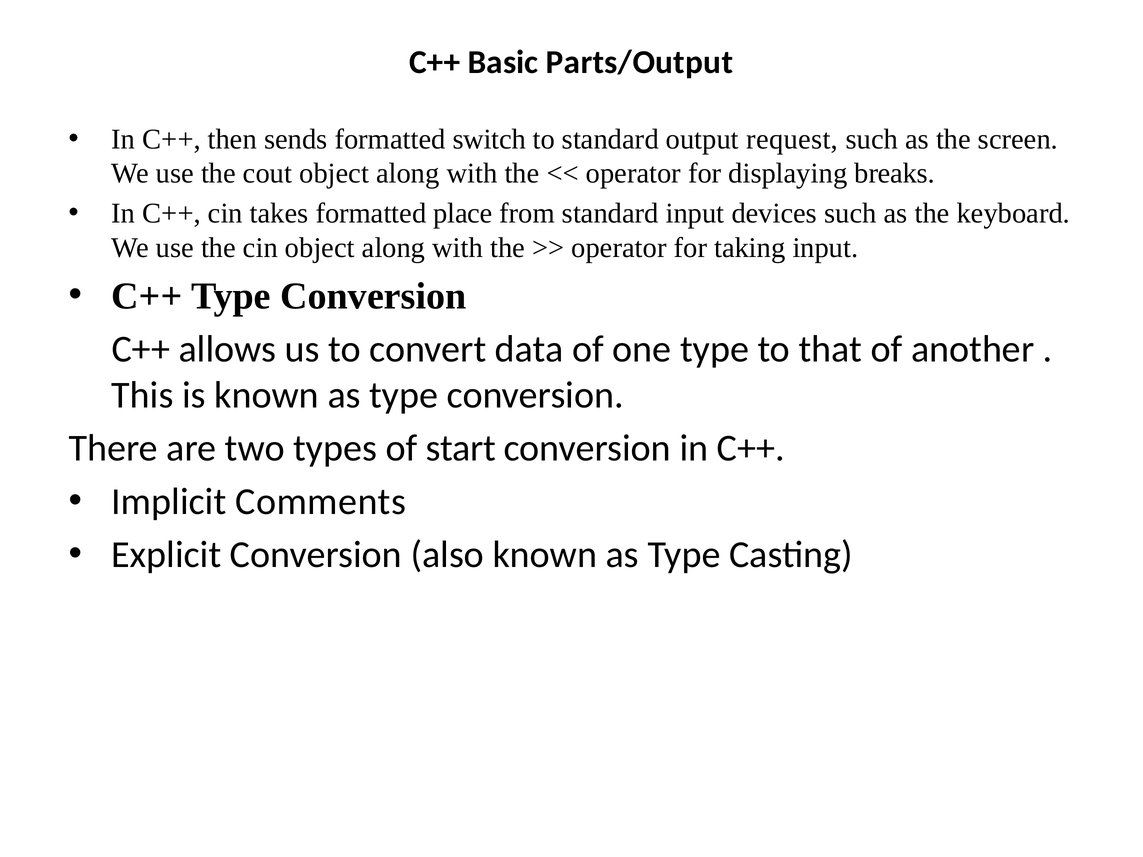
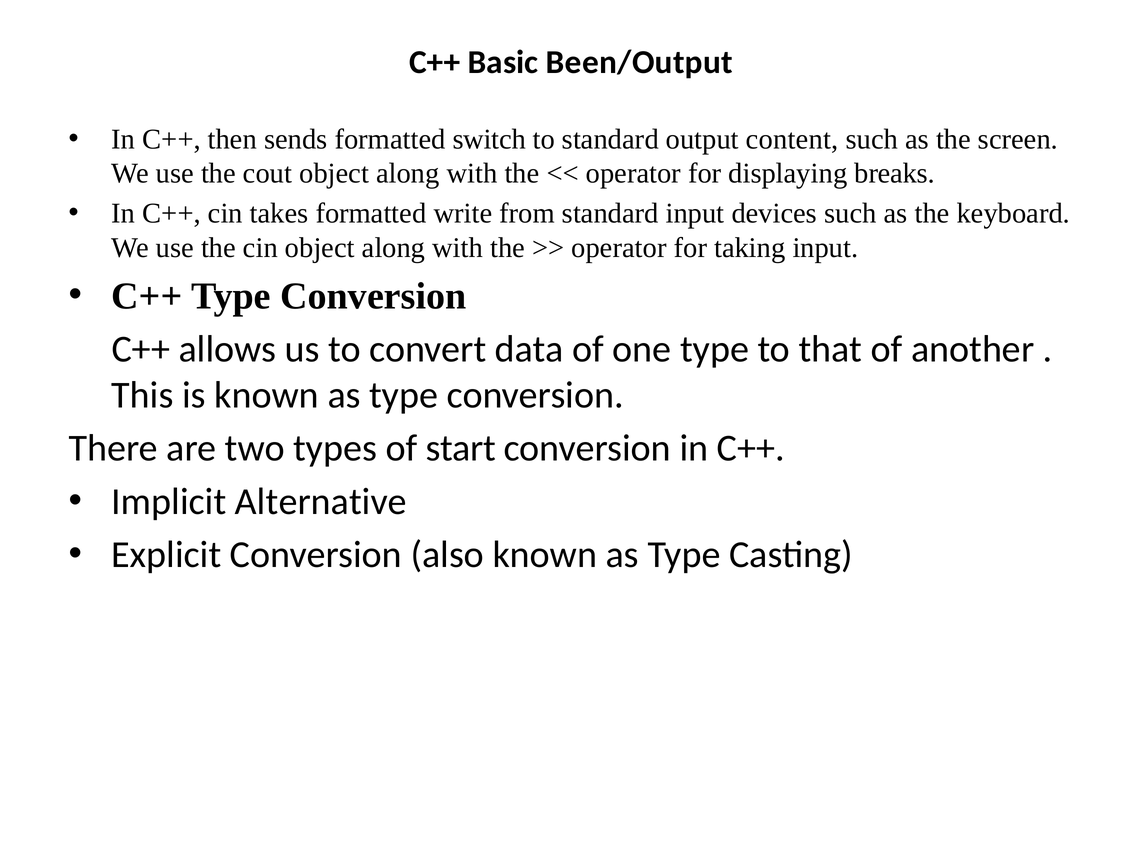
Parts/Output: Parts/Output -> Been/Output (639, 62)
request: request -> content (792, 139)
place: place -> write (463, 213)
Comments: Comments -> Alternative (321, 502)
